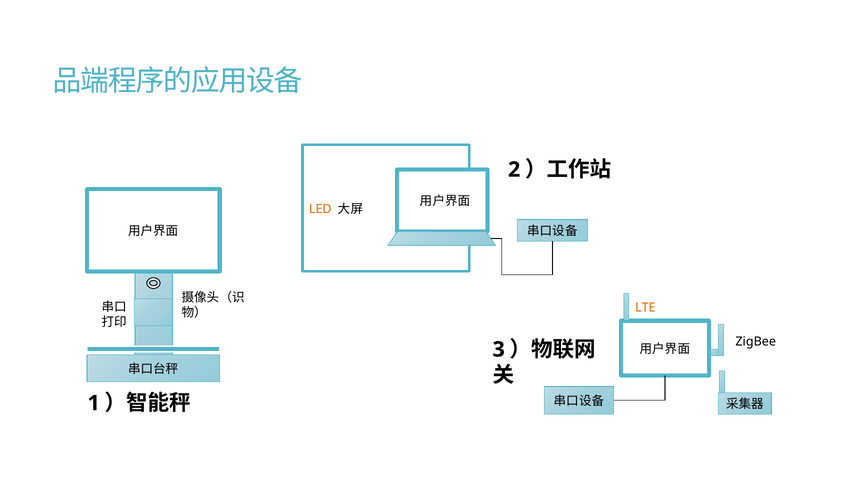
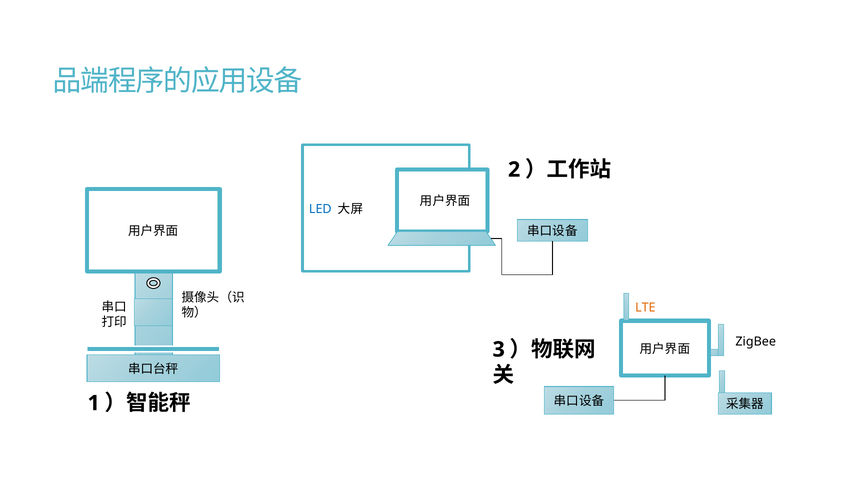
LED colour: orange -> blue (320, 209)
